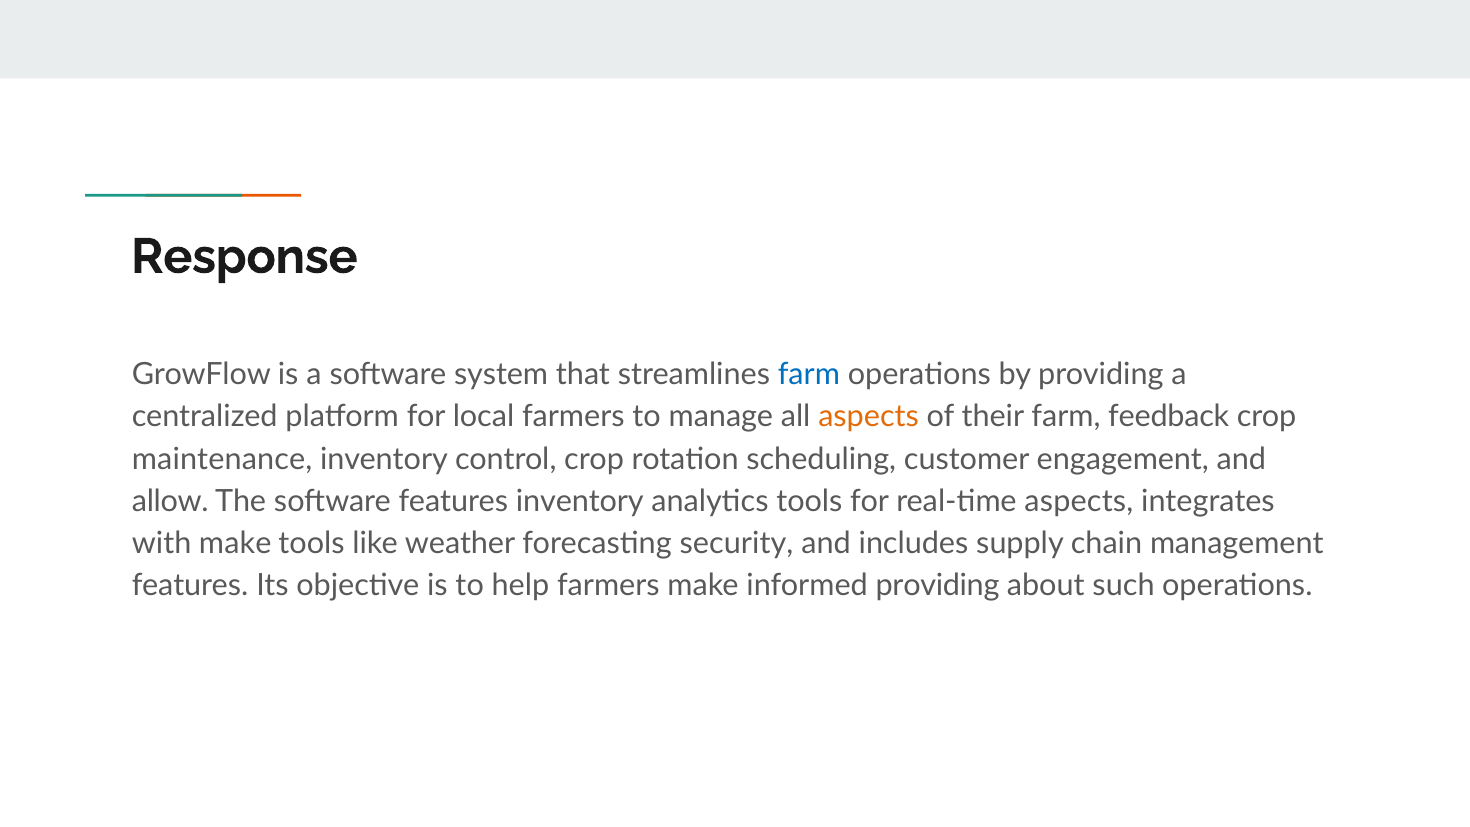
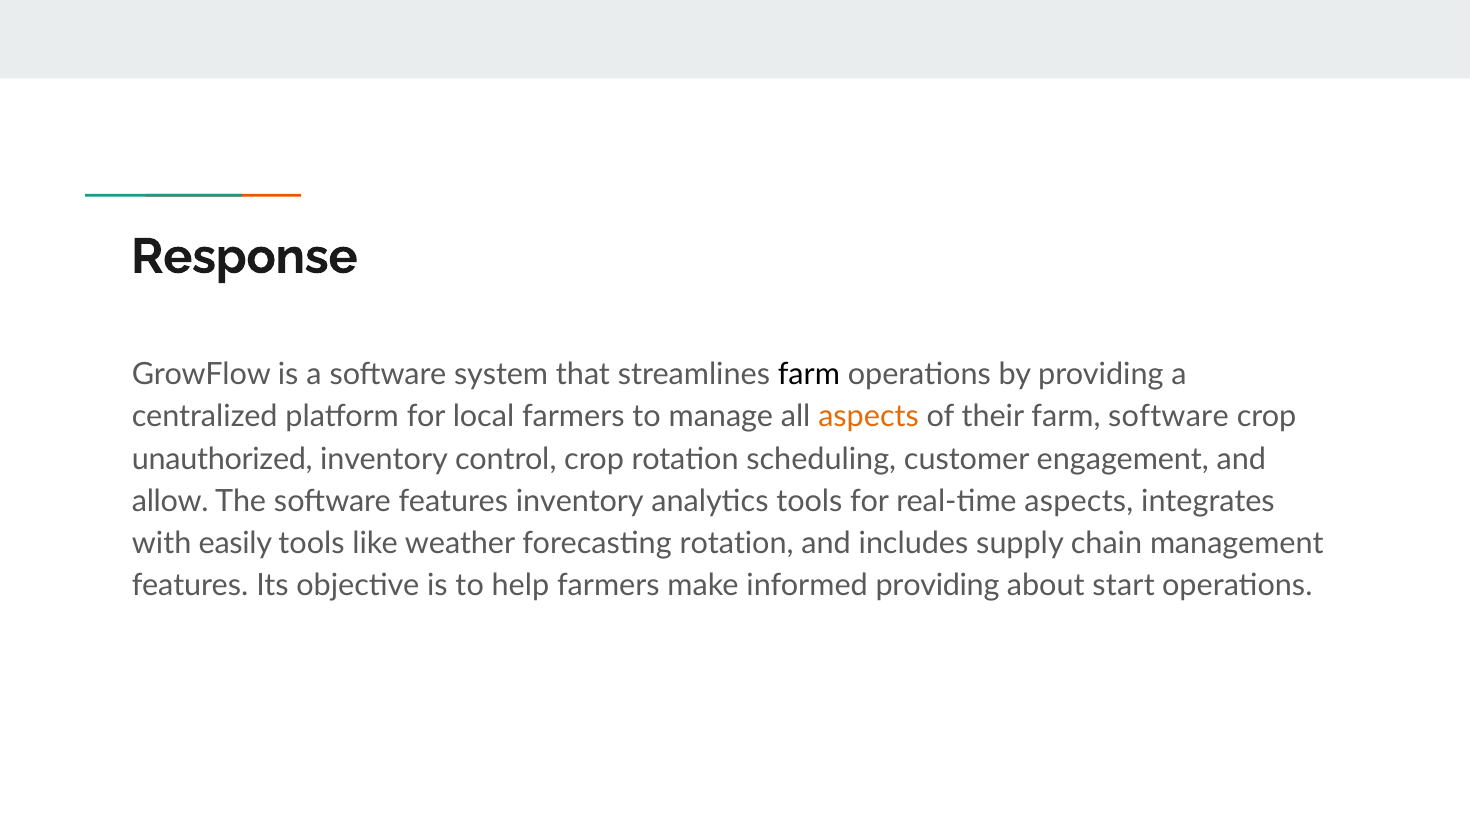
farm colour: blue -> black (809, 374)
farm feedback: feedback -> software (1168, 417)
maintenance: maintenance -> unauthorized (222, 459)
with make: make -> easily (235, 543)
forecasting security: security -> rotation (737, 543)
such: such -> start (1124, 586)
